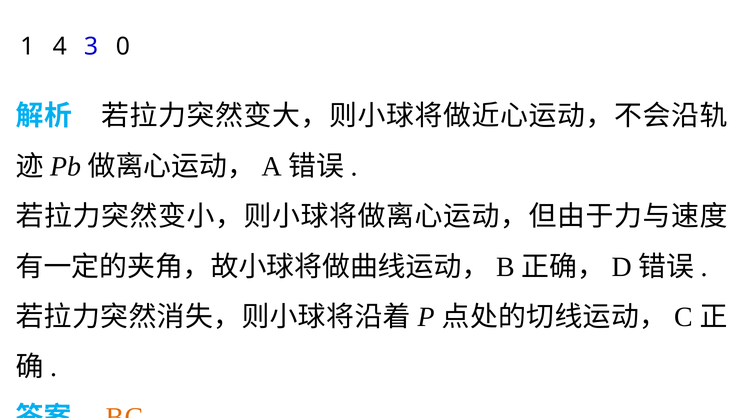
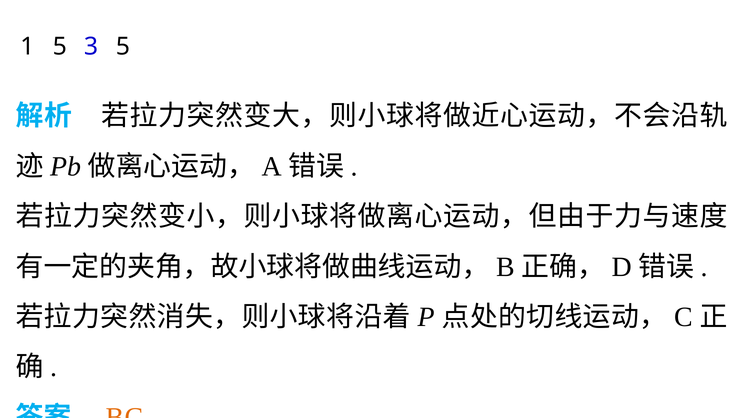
1 4: 4 -> 5 (60, 47)
3 0: 0 -> 5 (123, 47)
